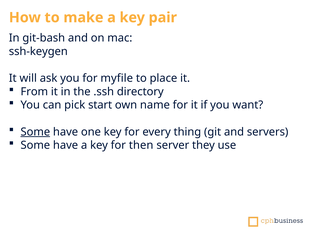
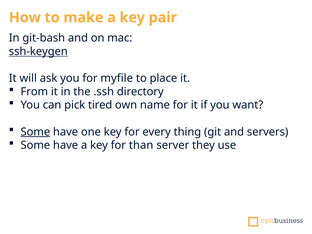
ssh-keygen underline: none -> present (38, 51)
start: start -> tired (100, 105)
then: then -> than (141, 145)
